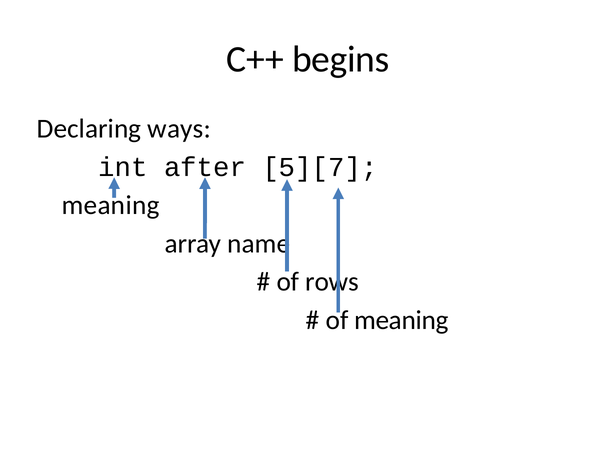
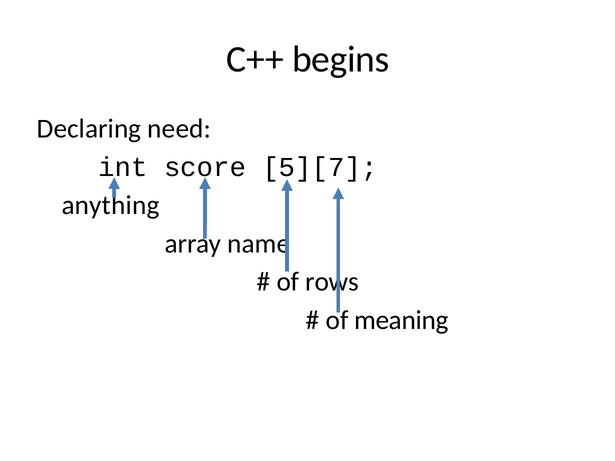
ways: ways -> need (179, 129)
after: after -> score (205, 167)
meaning: meaning -> anything (111, 206)
